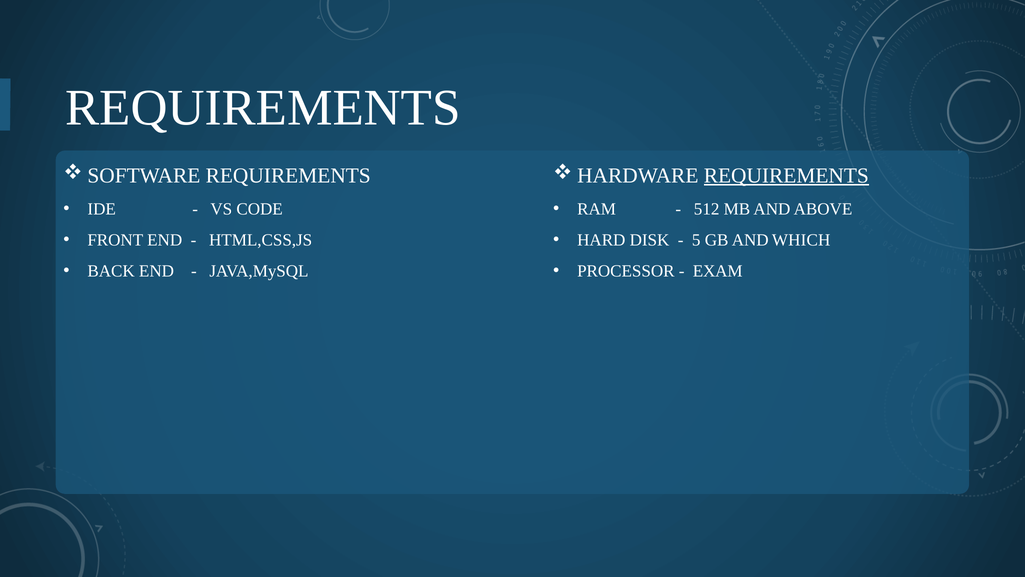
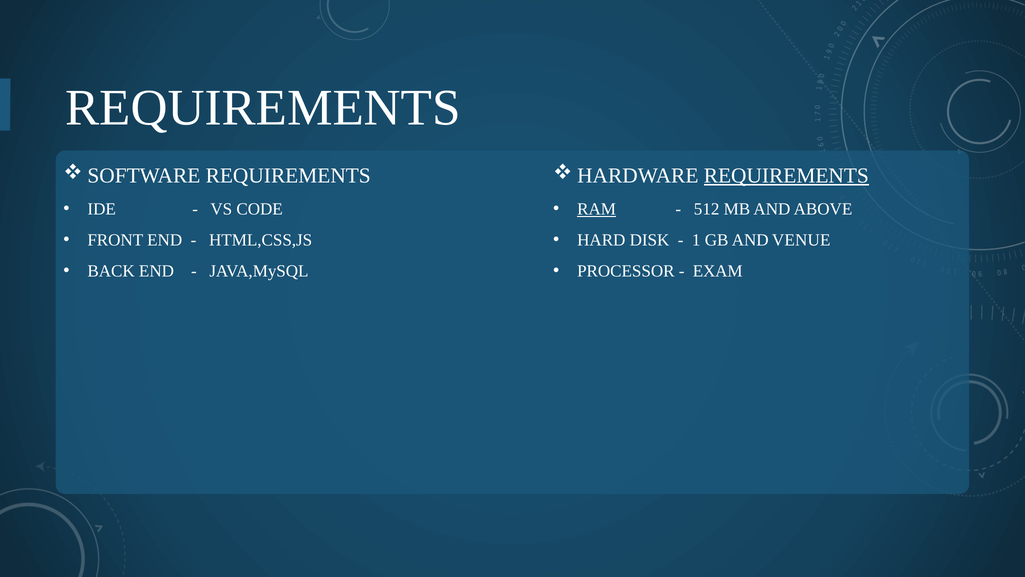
RAM underline: none -> present (597, 209)
5: 5 -> 1 (696, 240)
WHICH: WHICH -> VENUE (801, 240)
